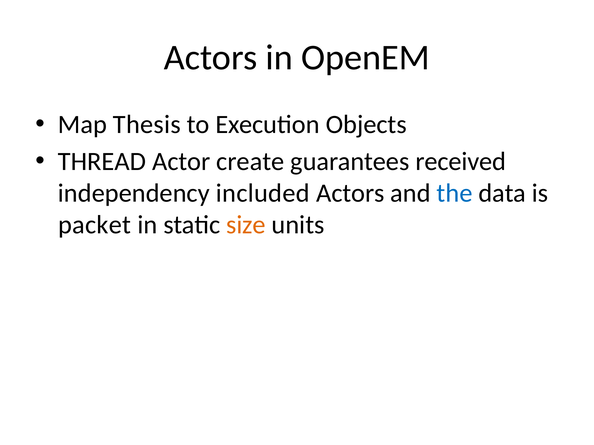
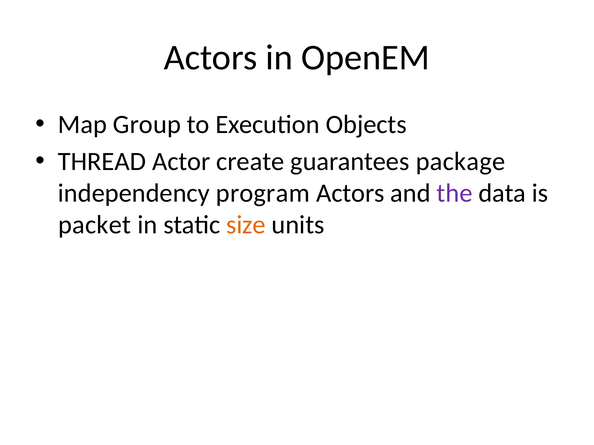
Thesis: Thesis -> Group (147, 125)
received: received -> package (461, 162)
included: included -> program (263, 193)
the colour: blue -> purple (455, 193)
